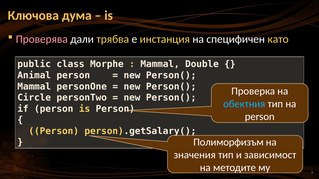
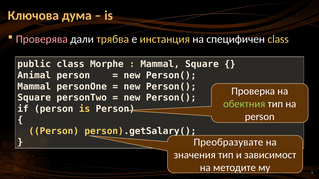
специфичен като: като -> class (278, 39)
Mammal Double: Double -> Square (202, 64)
Circle: Circle -> Square (34, 98)
обектния colour: light blue -> light green (244, 104)
Полиморфизъм: Полиморфизъм -> Преобразувате (228, 143)
